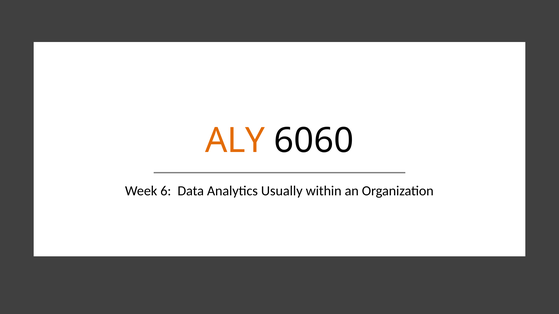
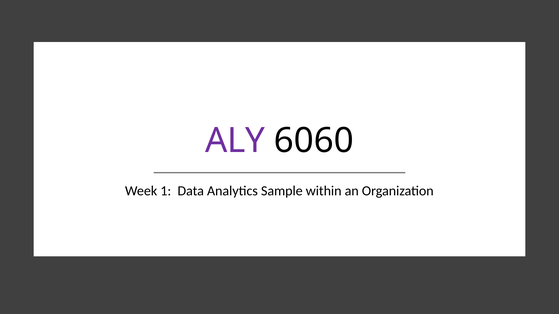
ALY colour: orange -> purple (235, 141)
6: 6 -> 1 (166, 191)
Usually: Usually -> Sample (282, 191)
